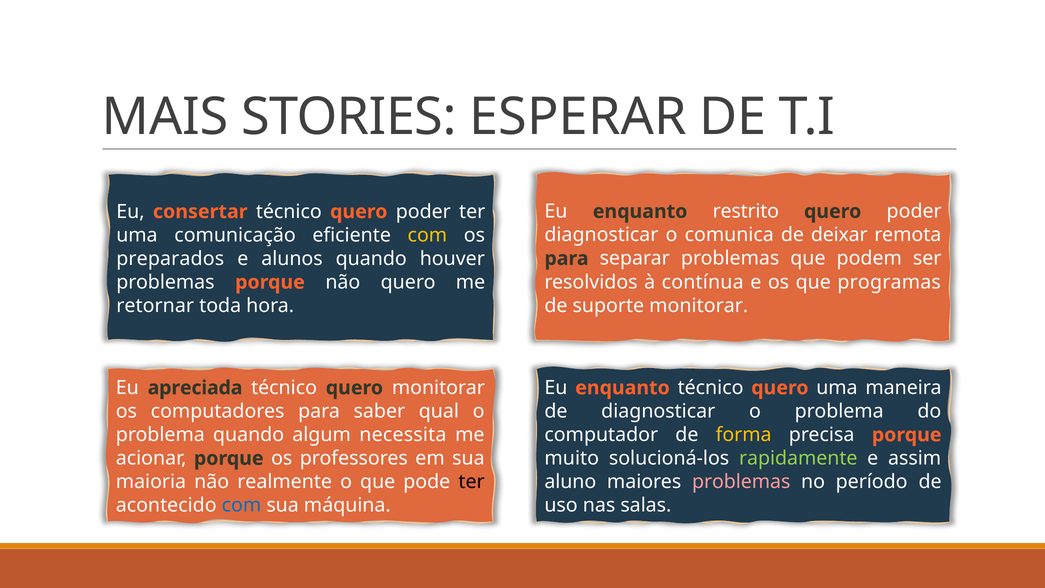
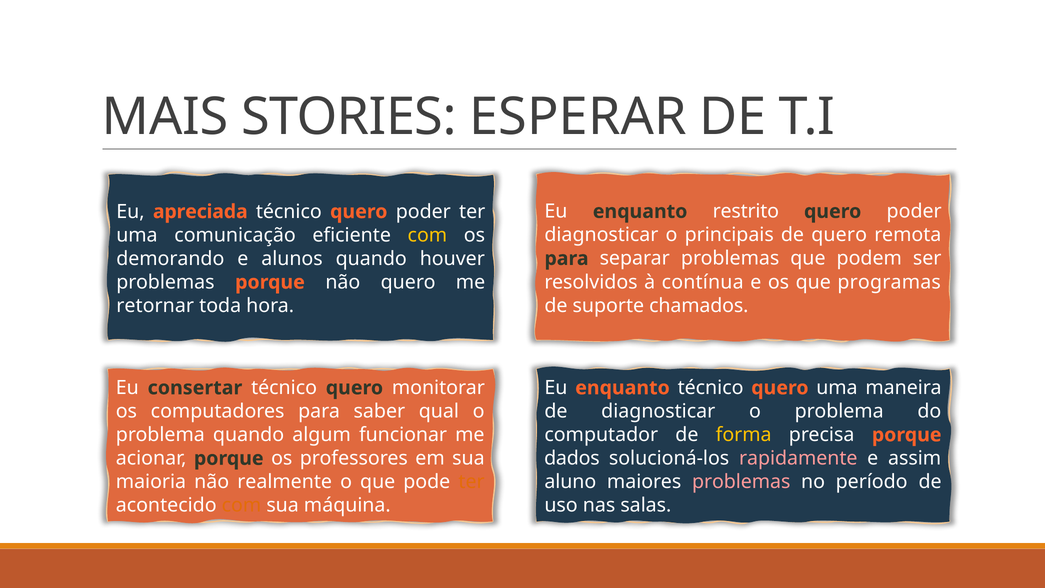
consertar: consertar -> apreciada (200, 212)
comunica: comunica -> principais (729, 235)
de deixar: deixar -> quero (839, 235)
preparados: preparados -> demorando (170, 259)
suporte monitorar: monitorar -> chamados (699, 305)
apreciada: apreciada -> consertar (195, 388)
necessita: necessita -> funcionar (403, 435)
muito: muito -> dados (572, 458)
rapidamente colour: light green -> pink (798, 458)
ter colour: black -> orange (472, 482)
com colour: blue -> orange (241, 505)
